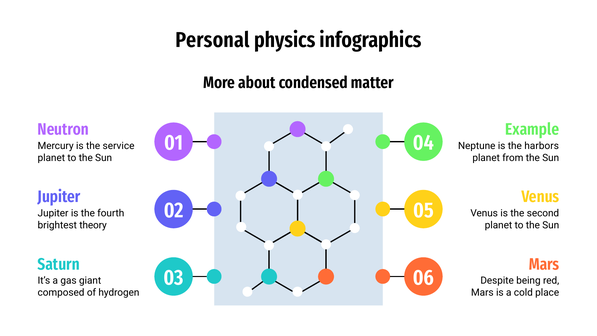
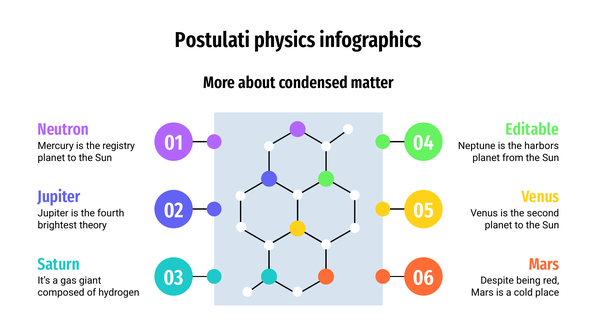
Personal: Personal -> Postulati (213, 40)
Example: Example -> Editable (532, 129)
service: service -> registry (119, 146)
